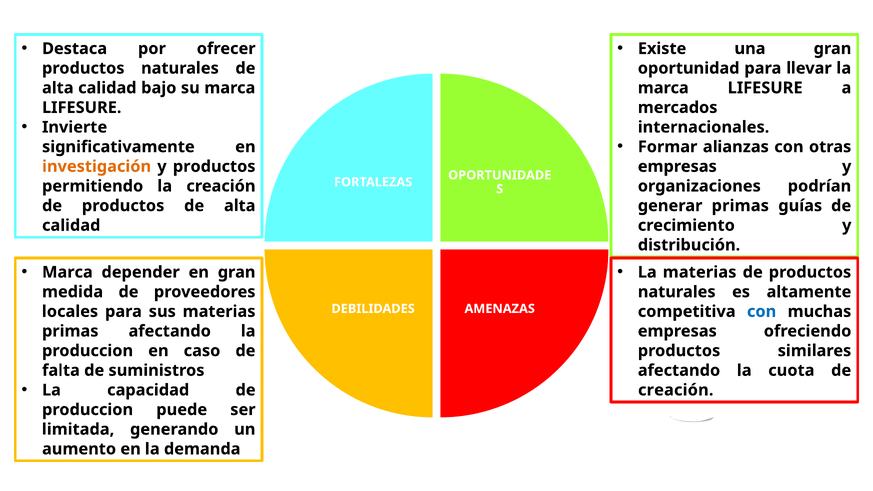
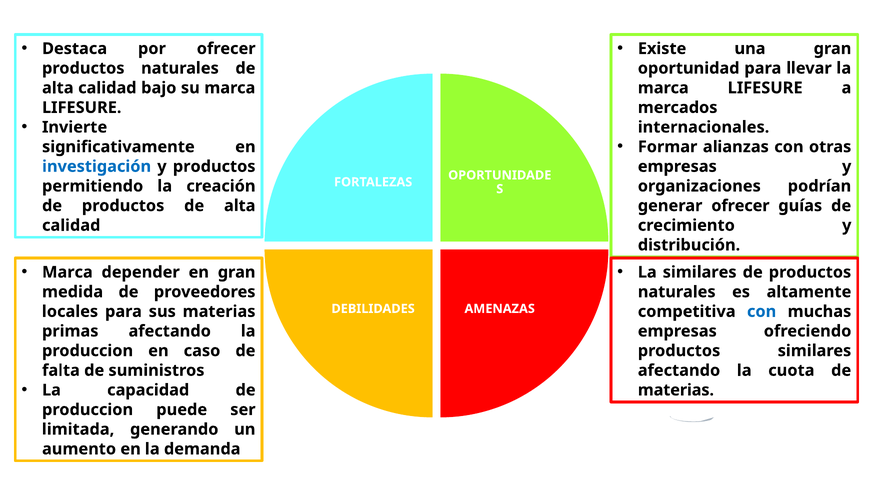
investigación colour: orange -> blue (97, 166)
generar primas: primas -> ofrecer (740, 206)
La materias: materias -> similares (700, 272)
creación: creación -> materias (676, 390)
